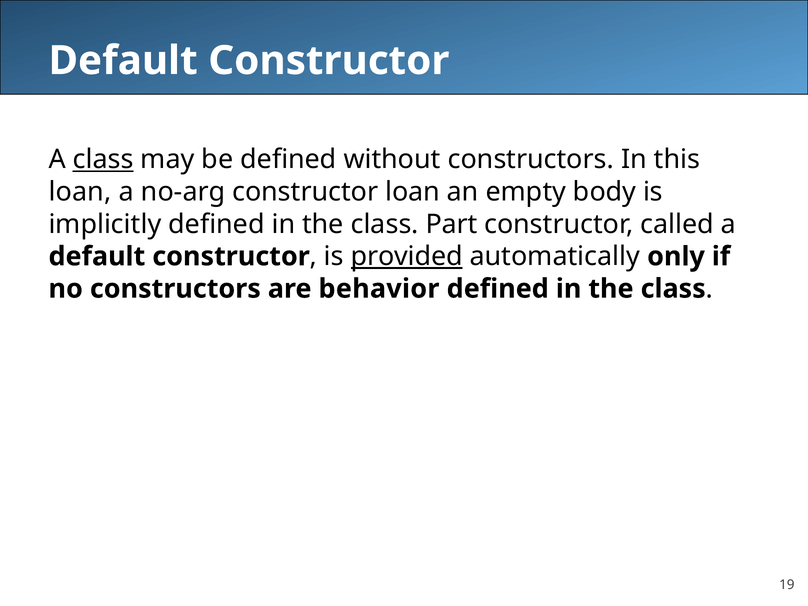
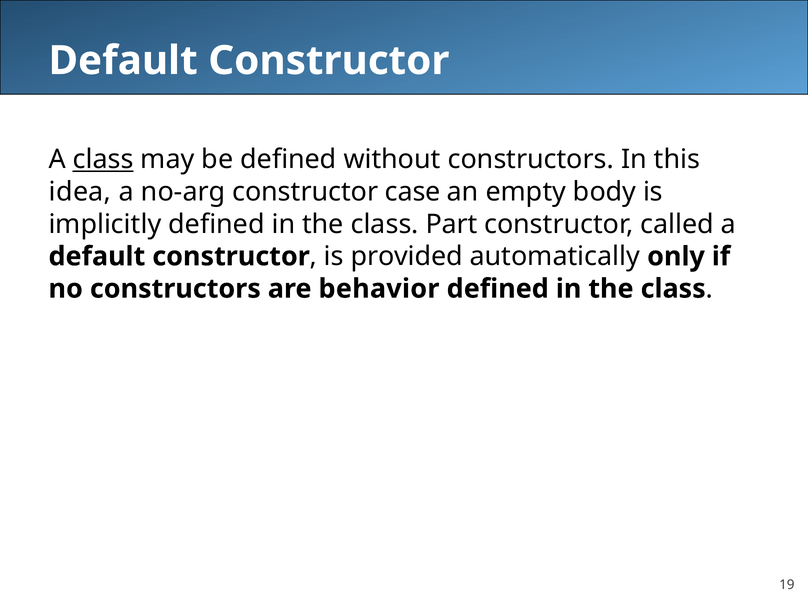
loan: loan -> idea (80, 192)
constructor loan: loan -> case (413, 192)
provided underline: present -> none (407, 256)
